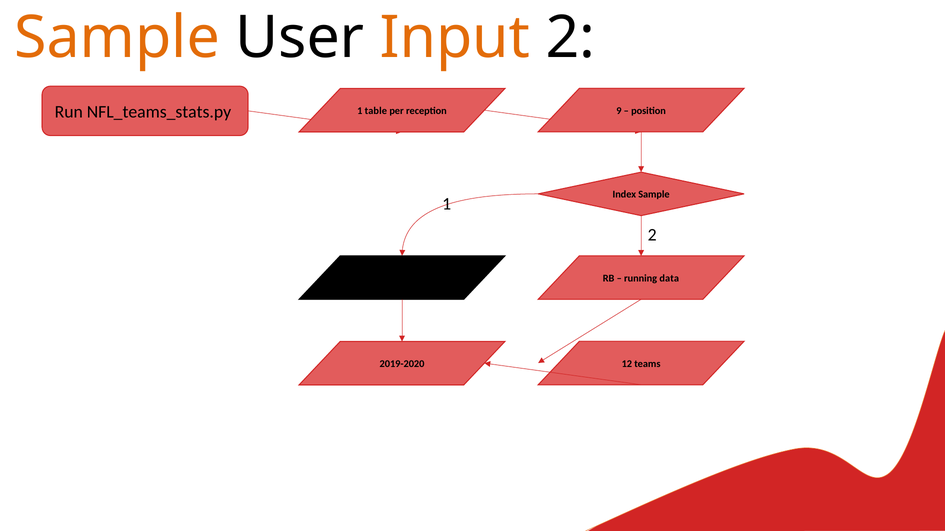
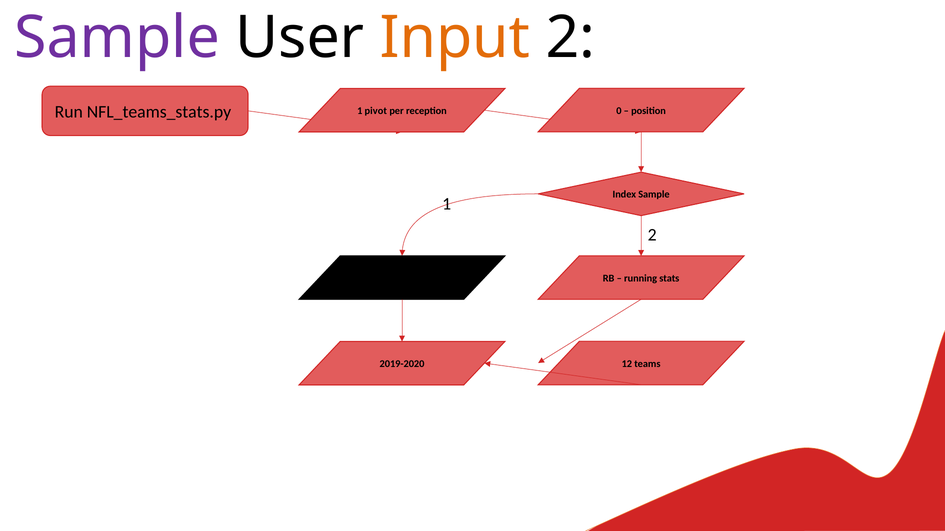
Sample colour: orange -> purple (117, 38)
table: table -> pivot (376, 111)
9: 9 -> 0 (619, 111)
data: data -> stats (669, 279)
